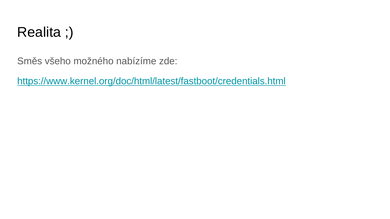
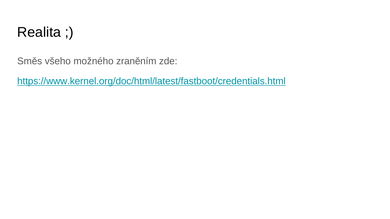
nabízíme: nabízíme -> zraněním (136, 61)
